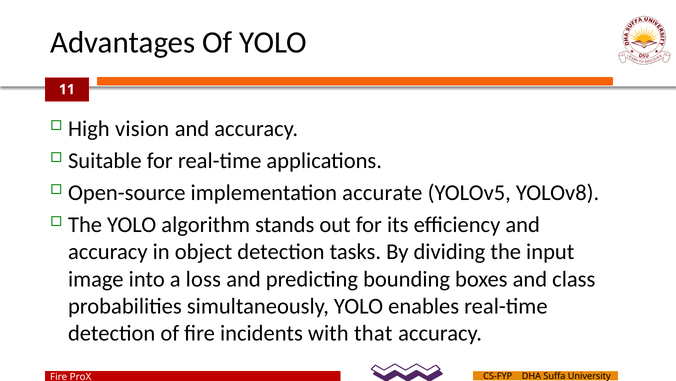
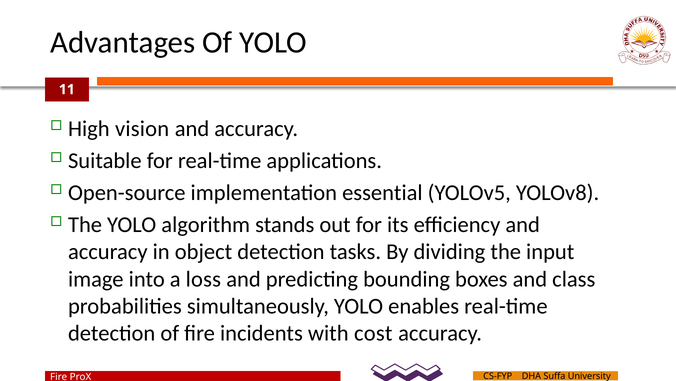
accurate: accurate -> essential (382, 192)
that: that -> cost (373, 333)
